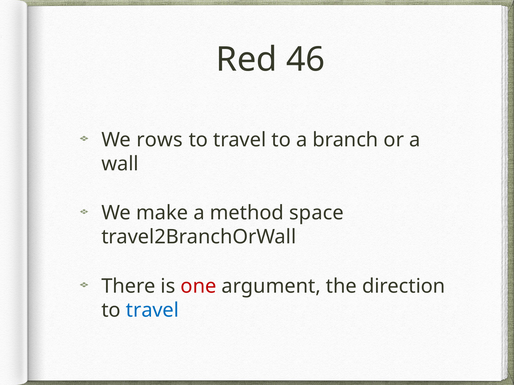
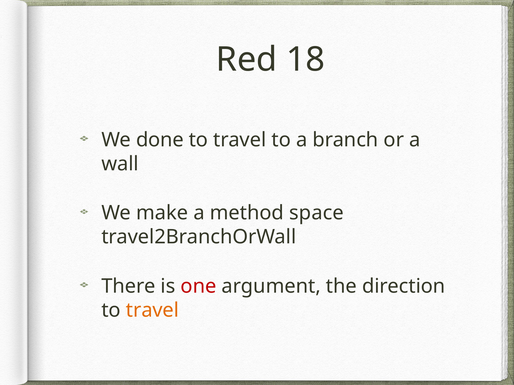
46: 46 -> 18 (306, 60)
rows: rows -> done (160, 140)
travel colour: blue -> orange (153, 311)
